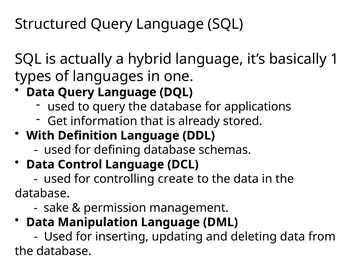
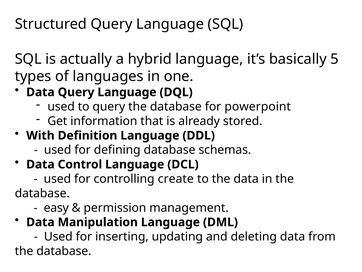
1: 1 -> 5 (335, 59)
applications: applications -> powerpoint (258, 106)
sake: sake -> easy (56, 207)
